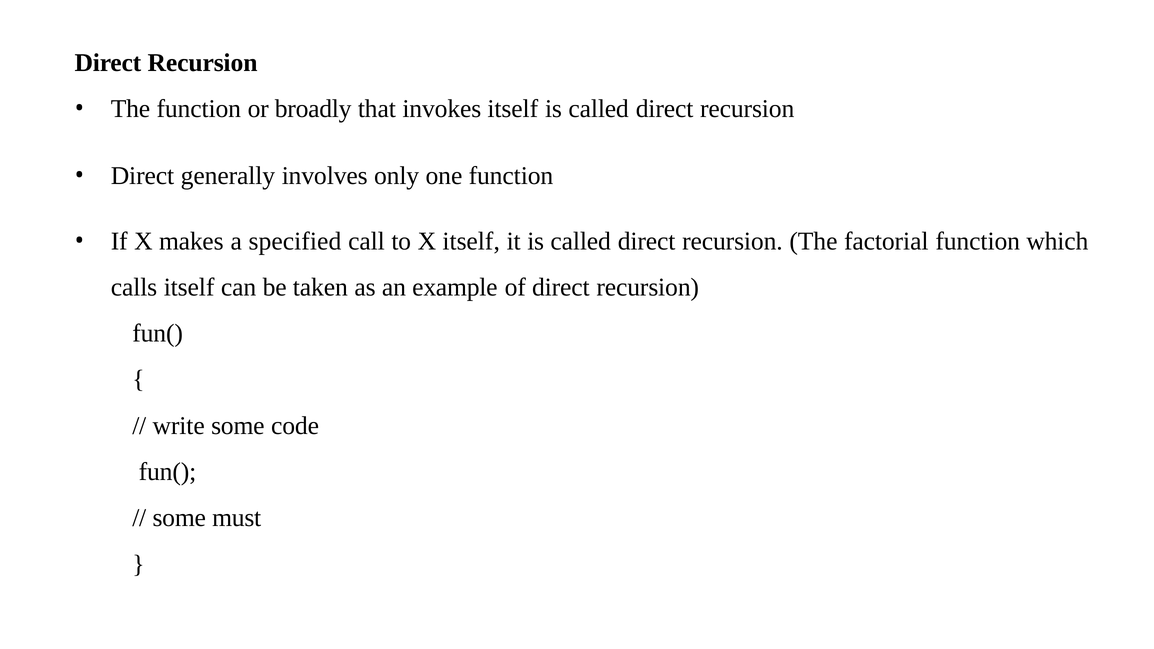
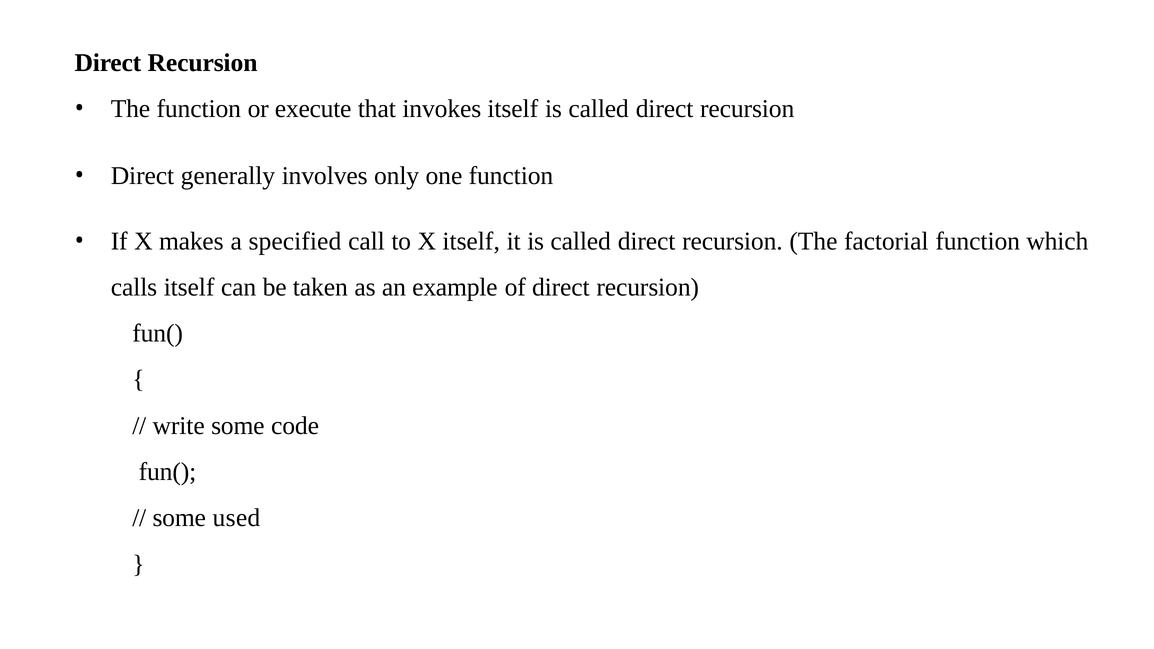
broadly: broadly -> execute (313, 109)
must: must -> used (236, 518)
